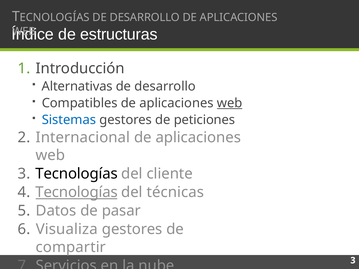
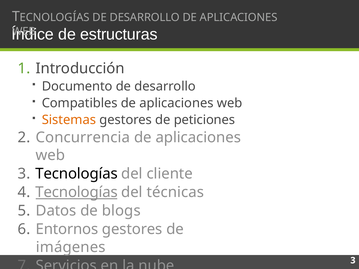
Alternativas: Alternativas -> Documento (77, 86)
web underline: present -> none (230, 103)
Sistemas colour: blue -> orange (69, 120)
Internacional: Internacional -> Concurrencia (83, 138)
pasar: pasar -> blogs (121, 211)
Visualiza: Visualiza -> Entornos (67, 230)
compartir: compartir -> imágenes (71, 247)
